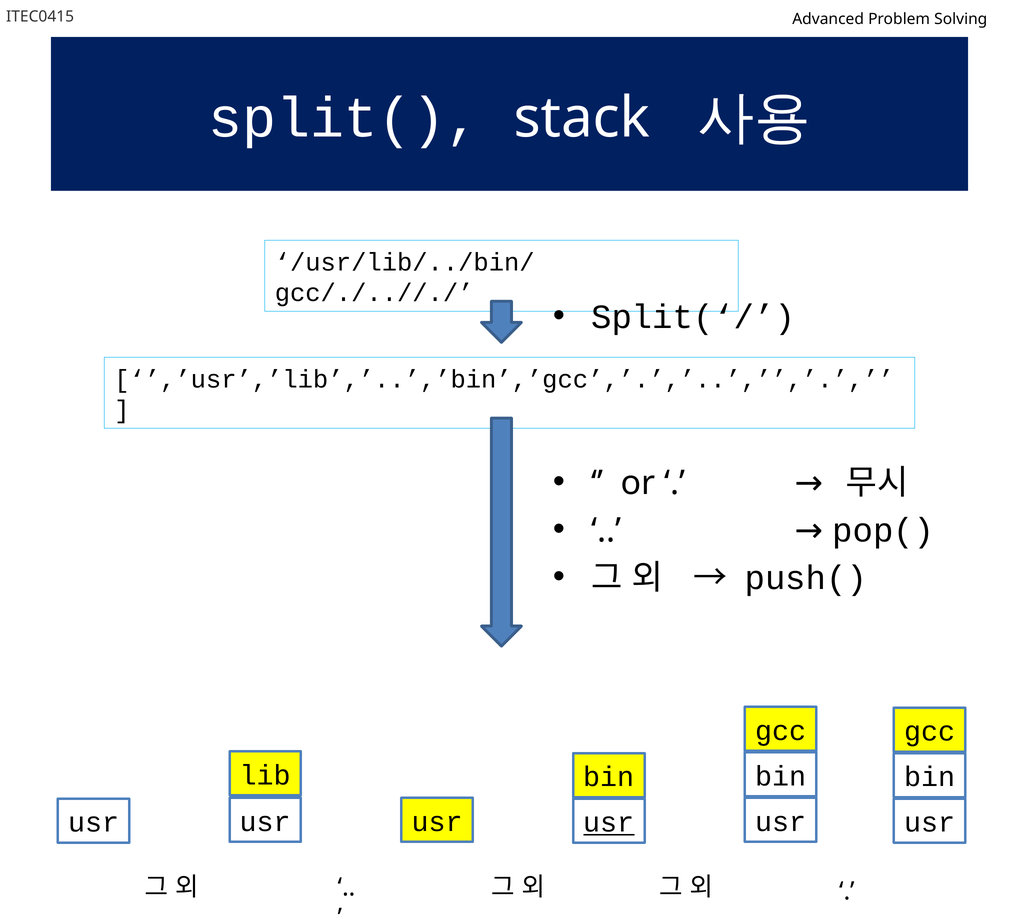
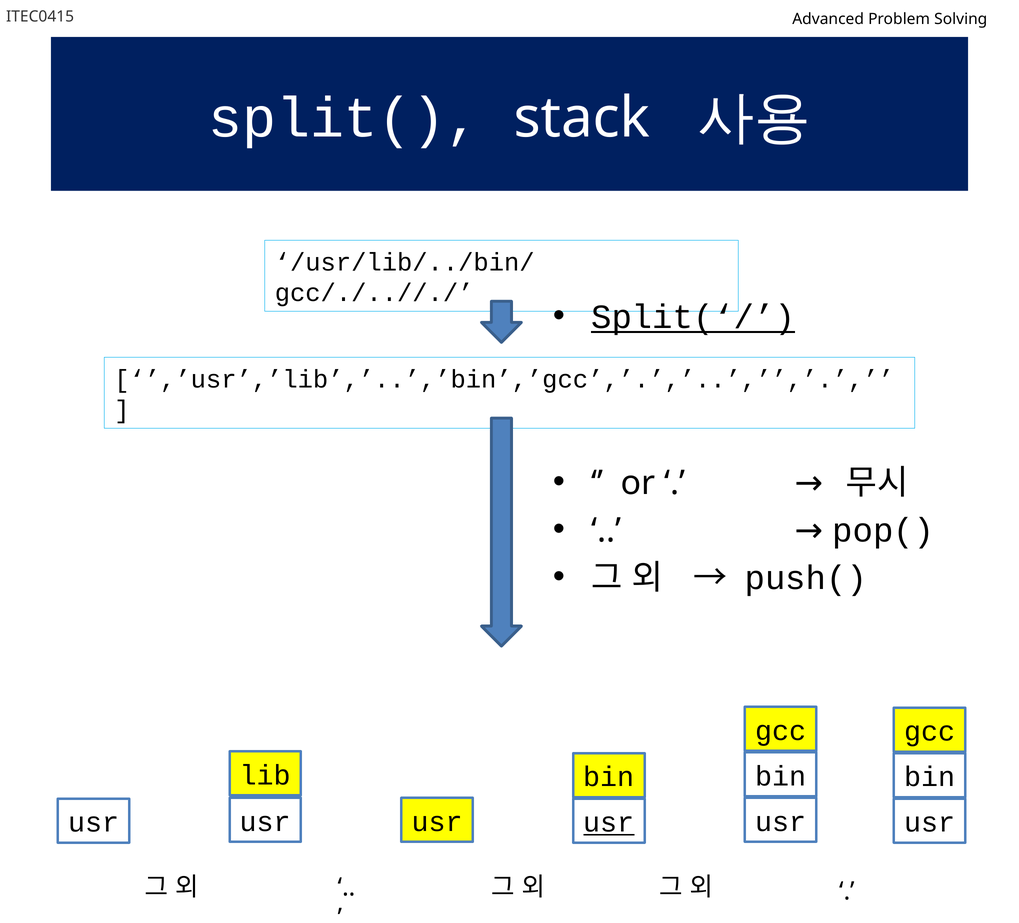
Split(‘/ underline: none -> present (693, 317)
